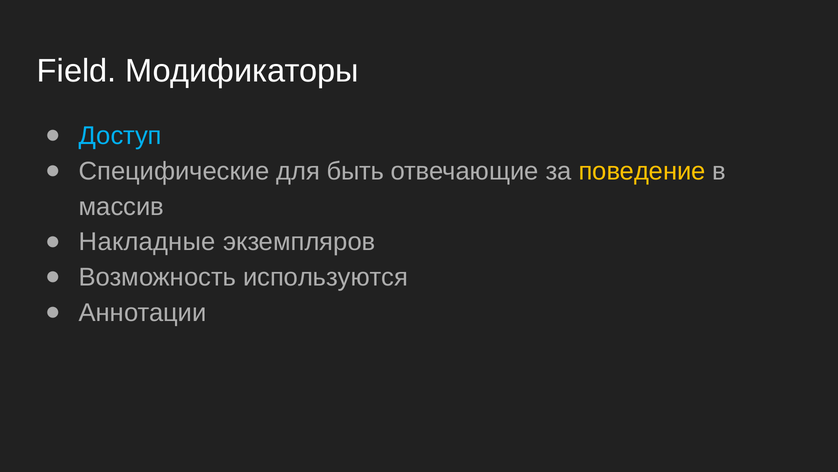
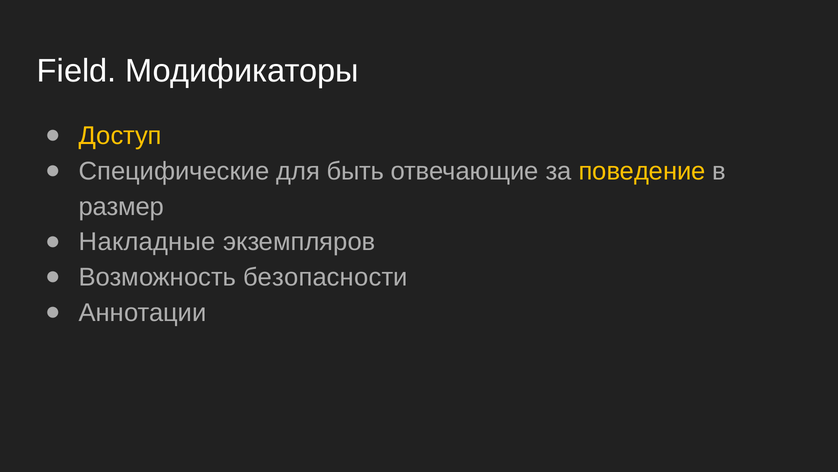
Доступ colour: light blue -> yellow (120, 136)
массив: массив -> размер (121, 206)
используются: используются -> безопасности (325, 277)
